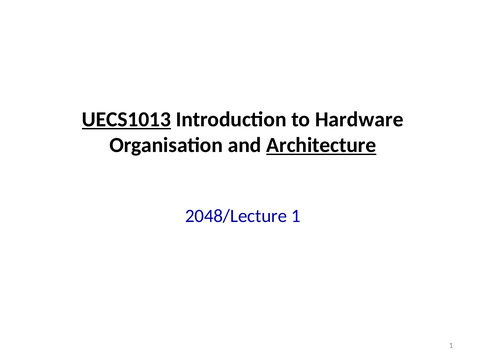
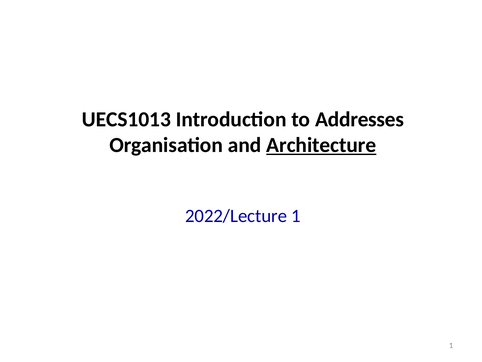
UECS1013 underline: present -> none (126, 119)
Hardware: Hardware -> Addresses (360, 119)
2048/Lecture: 2048/Lecture -> 2022/Lecture (236, 216)
